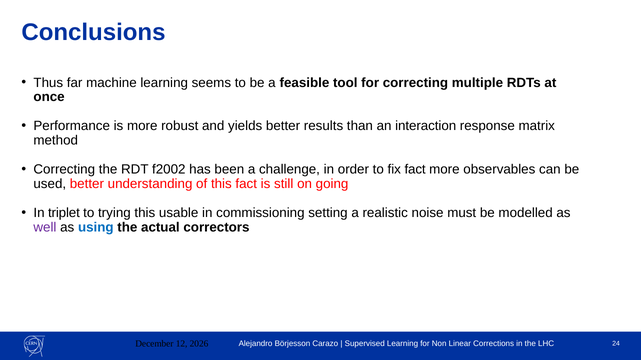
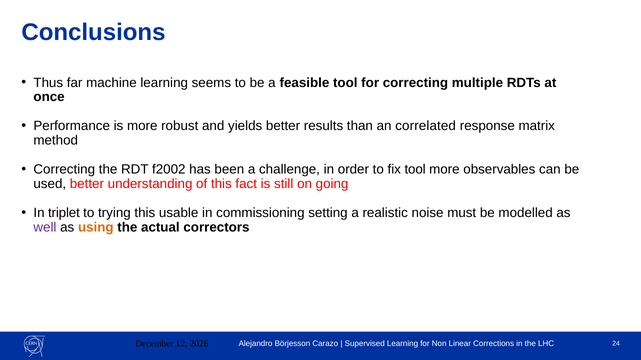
interaction: interaction -> correlated (426, 126)
fix fact: fact -> tool (415, 170)
using colour: blue -> orange (96, 228)
